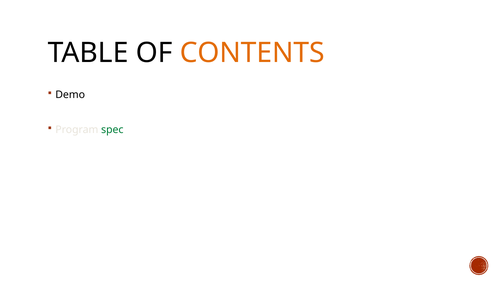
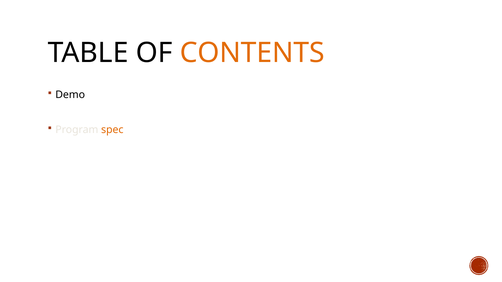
spec colour: green -> orange (112, 130)
